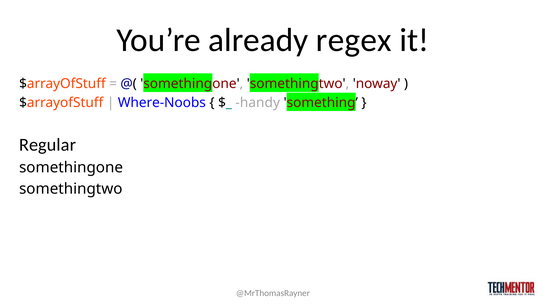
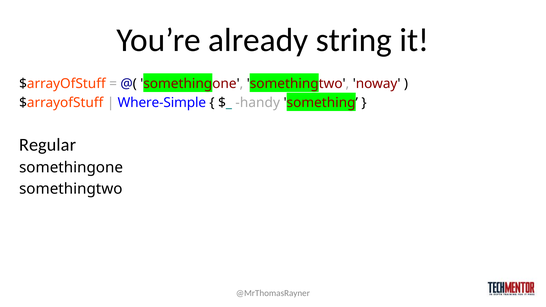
regex: regex -> string (354, 40)
Where-Noobs: Where-Noobs -> Where-Simple (162, 103)
